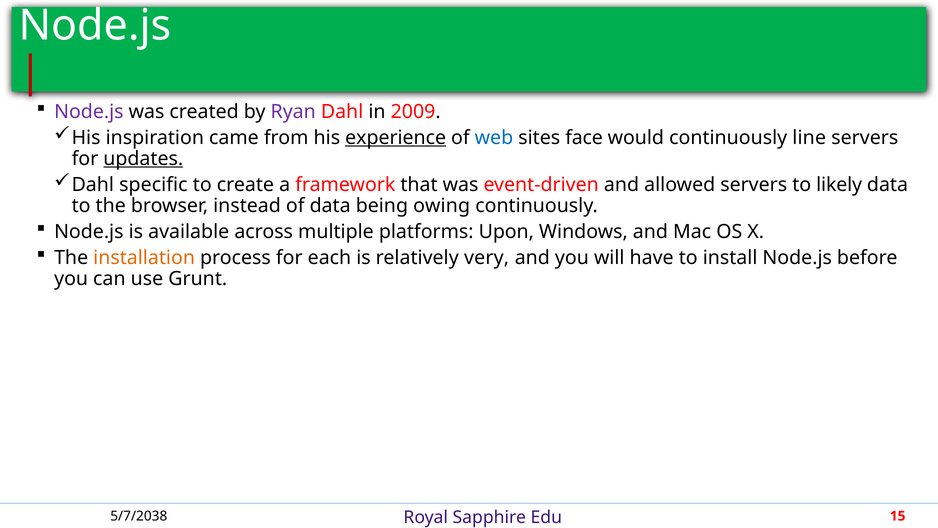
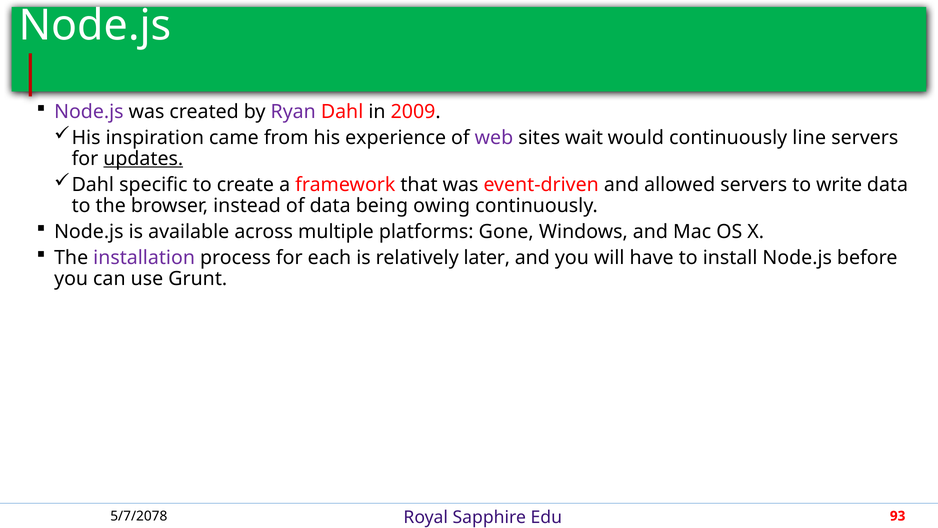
experience underline: present -> none (396, 137)
web colour: blue -> purple (494, 137)
face: face -> wait (584, 137)
likely: likely -> write (839, 185)
Upon: Upon -> Gone (506, 232)
installation colour: orange -> purple (144, 258)
very: very -> later (487, 258)
5/7/2038: 5/7/2038 -> 5/7/2078 (139, 516)
15: 15 -> 93 (898, 516)
